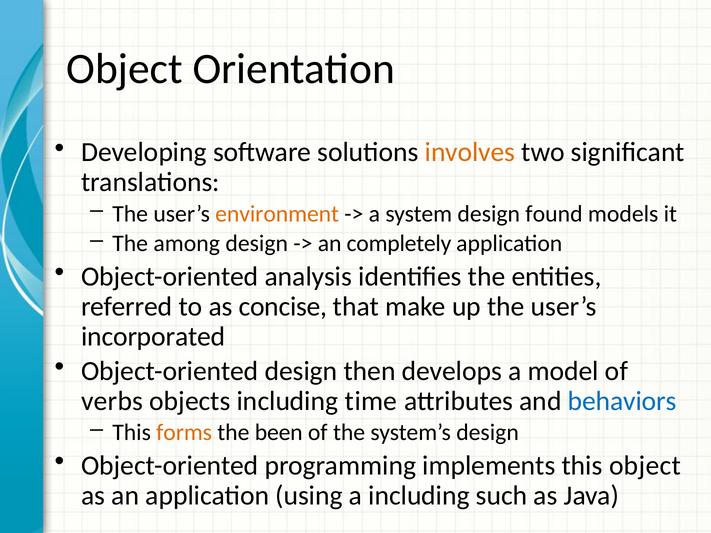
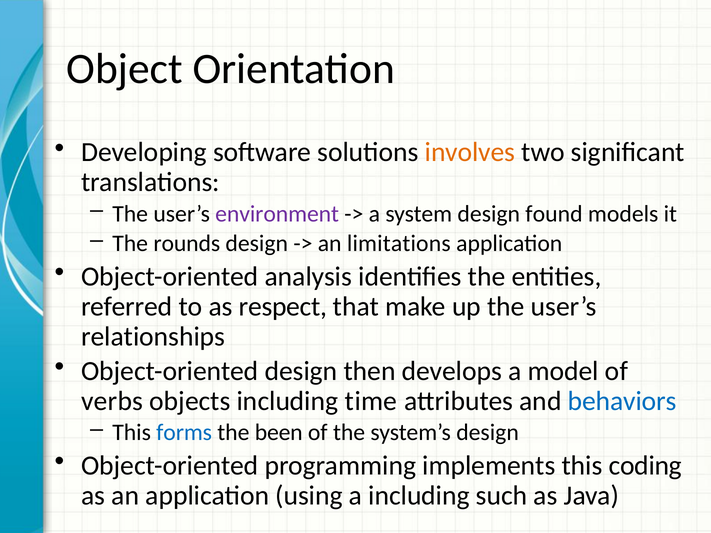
environment colour: orange -> purple (277, 214)
among: among -> rounds (187, 244)
completely: completely -> limitations (399, 244)
concise: concise -> respect (283, 307)
incorporated: incorporated -> relationships (153, 337)
forms colour: orange -> blue (184, 433)
this object: object -> coding (645, 466)
